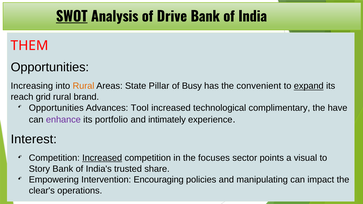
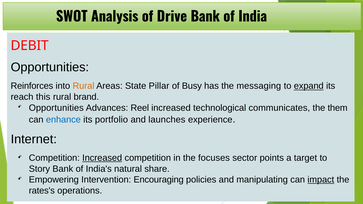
SWOT underline: present -> none (72, 17)
THEM: THEM -> DEBIT (30, 46)
Increasing: Increasing -> Reinforces (32, 86)
convenient: convenient -> messaging (259, 86)
grid: grid -> this (43, 97)
Tool: Tool -> Reel (140, 108)
complimentary: complimentary -> communicates (279, 108)
have: have -> them (338, 108)
enhance colour: purple -> blue (63, 120)
intimately: intimately -> launches (167, 120)
Interest: Interest -> Internet (34, 139)
visual: visual -> target (305, 158)
trusted: trusted -> natural (128, 169)
impact underline: none -> present (321, 180)
clear's: clear's -> rates's (42, 191)
